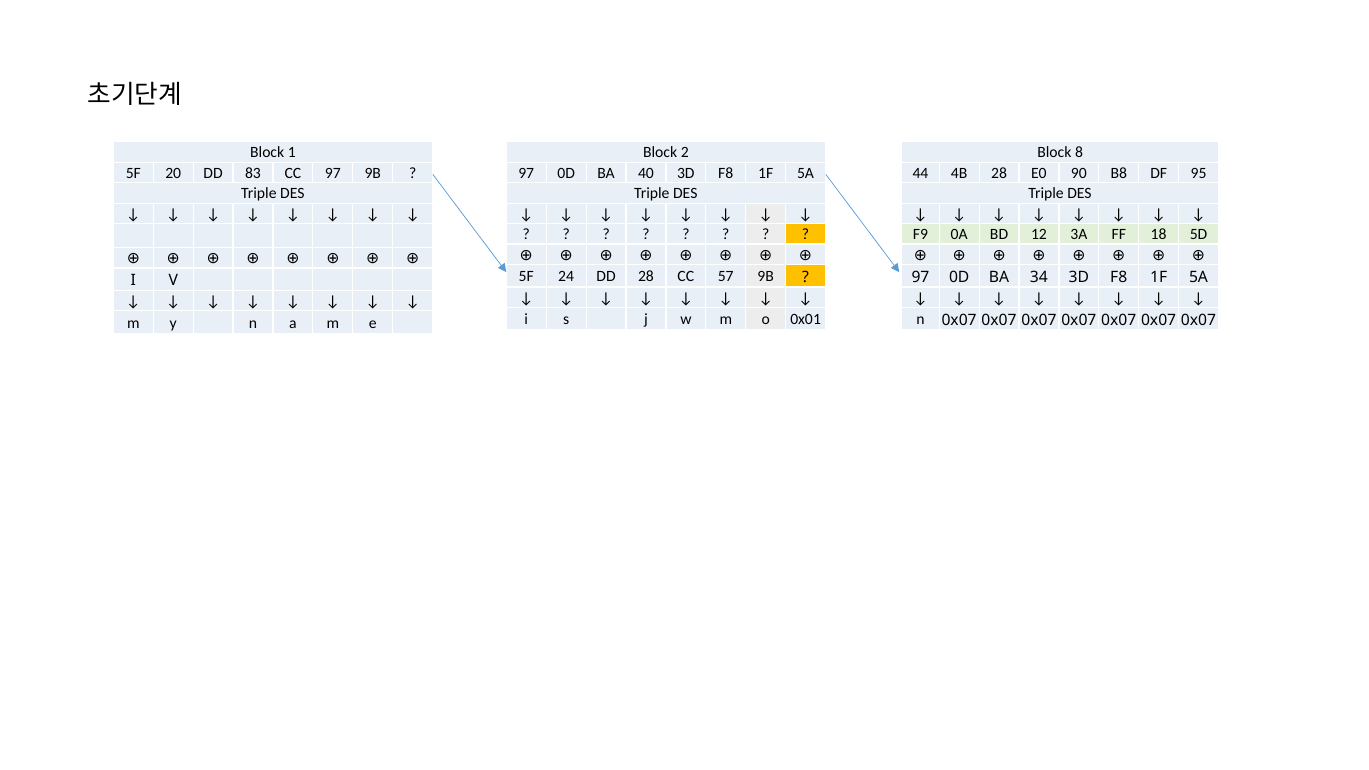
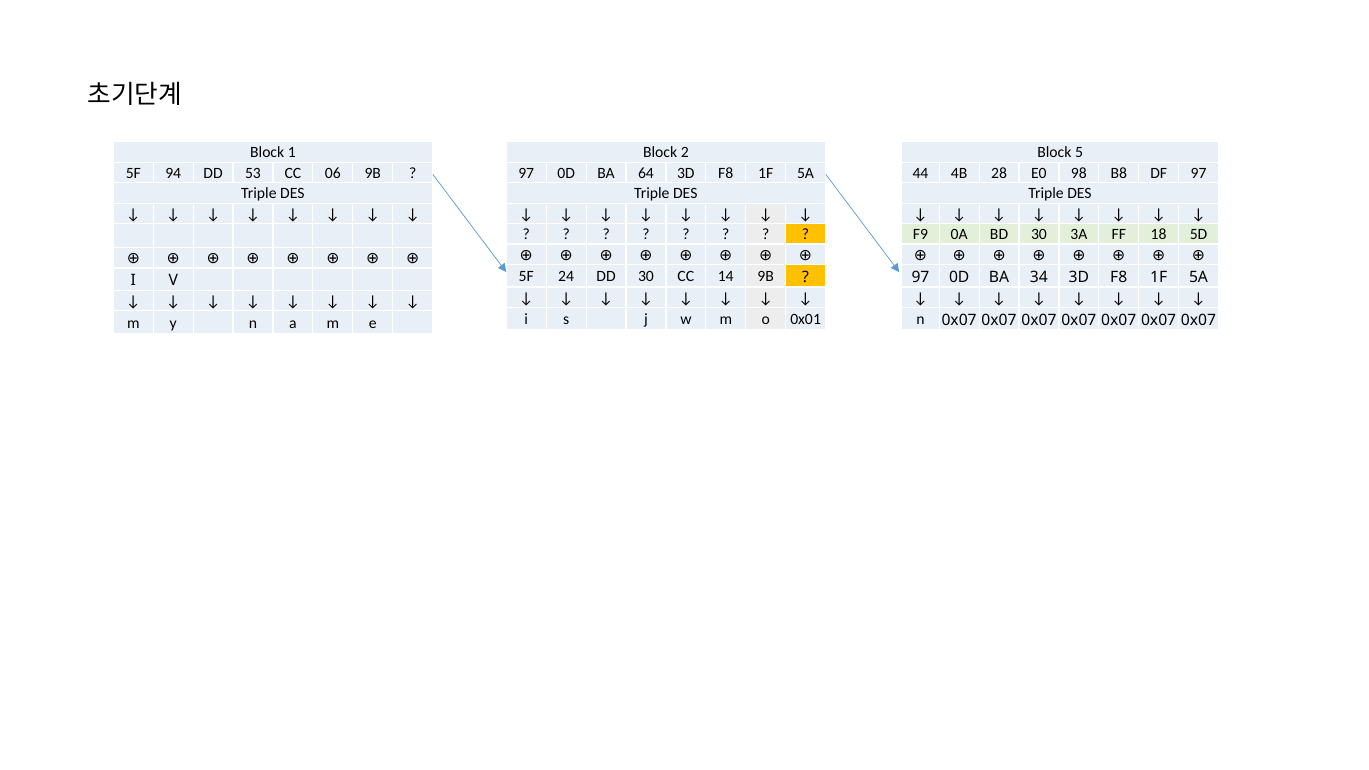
8: 8 -> 5 (1079, 153)
20: 20 -> 94 (173, 173)
83: 83 -> 53 (253, 173)
CC 97: 97 -> 06 (333, 173)
40: 40 -> 64 (646, 173)
90: 90 -> 98 (1079, 173)
DF 95: 95 -> 97 (1199, 173)
BD 12: 12 -> 30 (1039, 235)
DD 28: 28 -> 30 (646, 277)
57: 57 -> 14 (726, 277)
